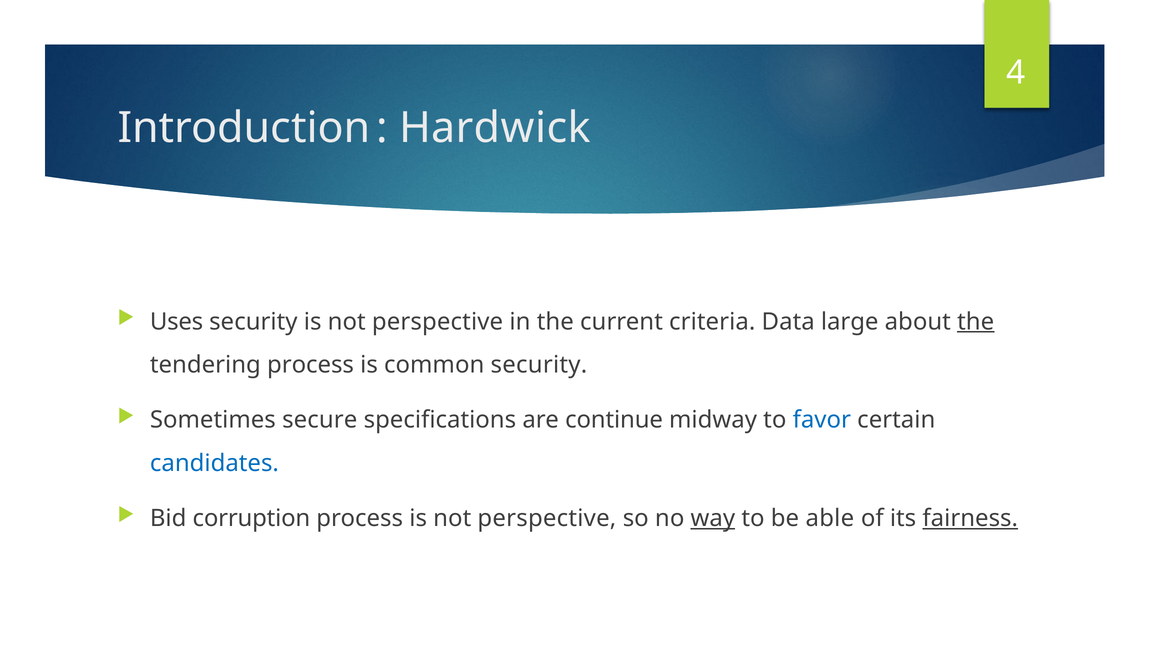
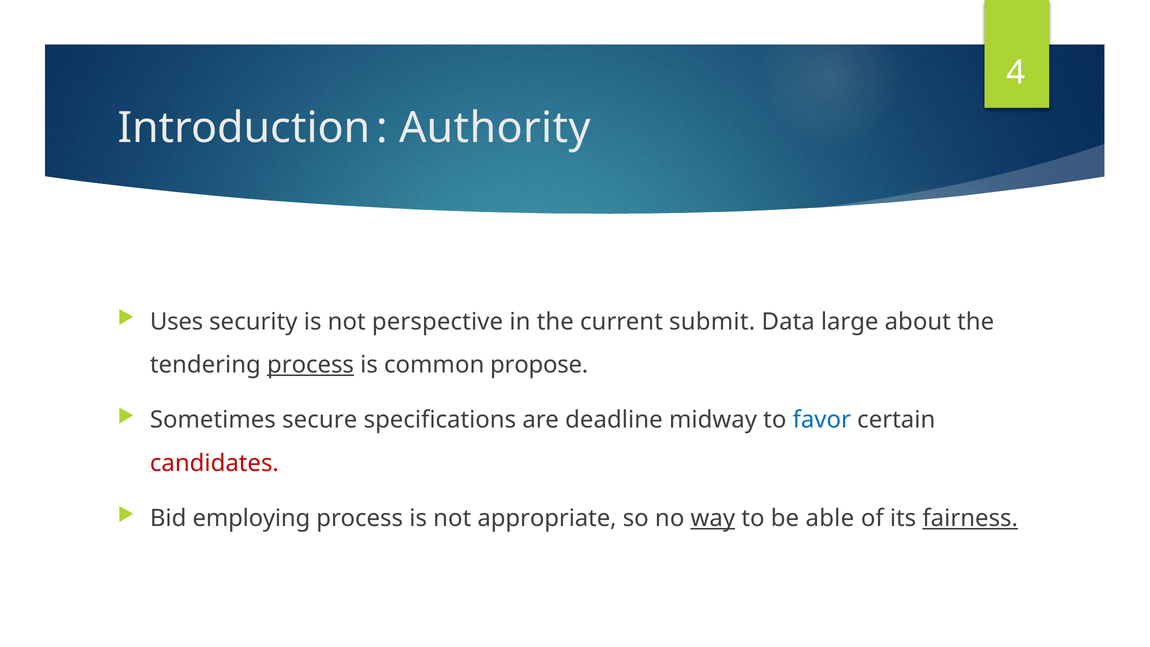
Hardwick: Hardwick -> Authority (495, 128)
criteria: criteria -> submit (712, 322)
the underline: present -> none (976, 322)
process underline: none -> present (311, 365)
common security: security -> propose (539, 365)
continue: continue -> deadline (614, 420)
candidates colour: blue -> red (214, 463)
corruption: corruption -> employing (251, 518)
process is not perspective: perspective -> appropriate (547, 518)
